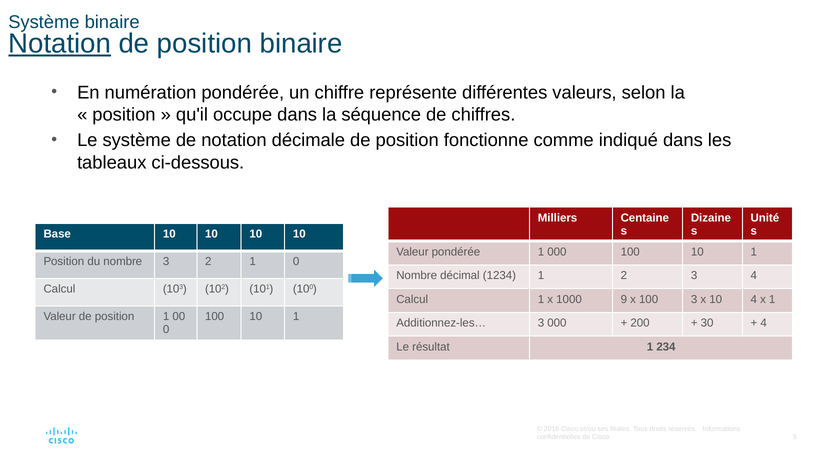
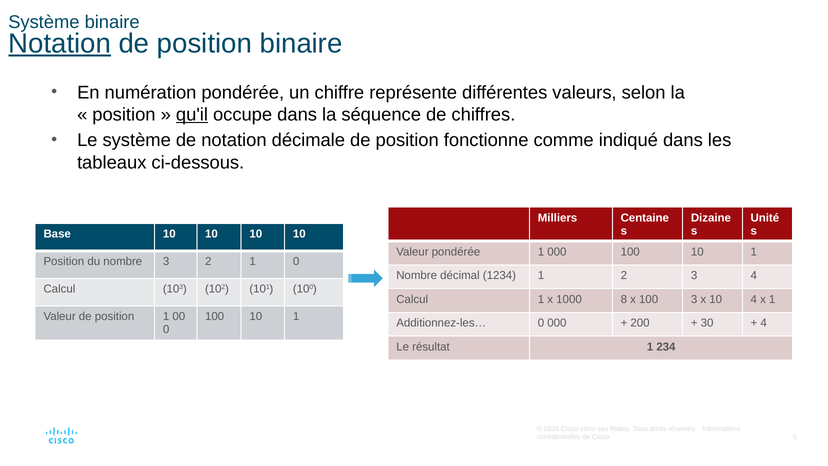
qu'il underline: none -> present (192, 115)
9: 9 -> 8 (624, 299)
Additionnez-les… 3: 3 -> 0 (541, 323)
